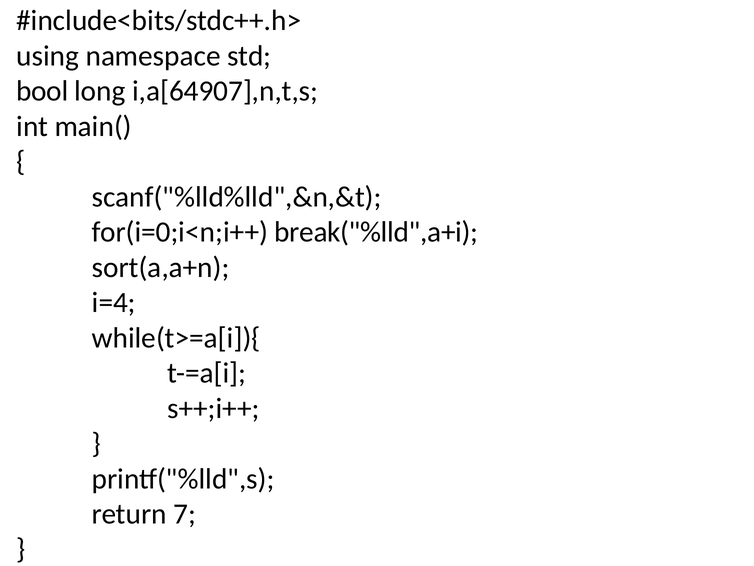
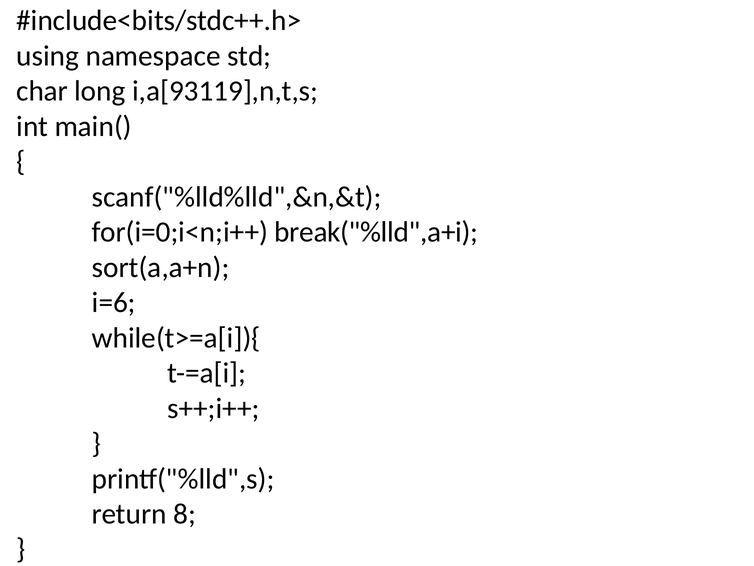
bool: bool -> char (42, 91)
i,a[64907],n,t,s: i,a[64907],n,t,s -> i,a[93119],n,t,s (225, 91)
i=4: i=4 -> i=6 (114, 302)
7: 7 -> 8 (185, 514)
